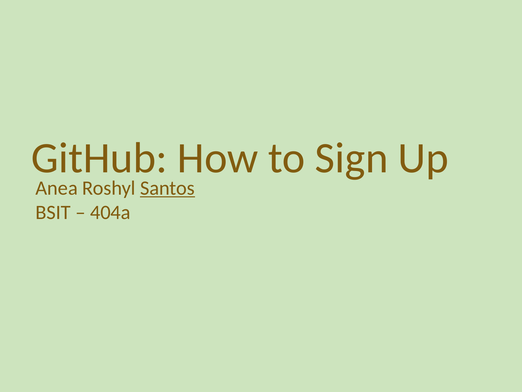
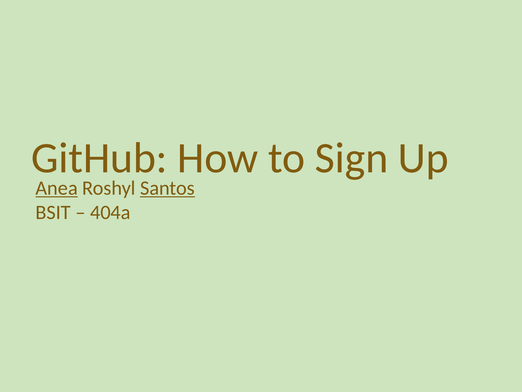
Anea underline: none -> present (57, 188)
